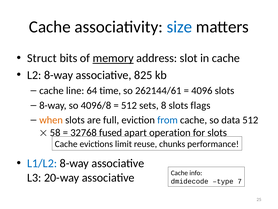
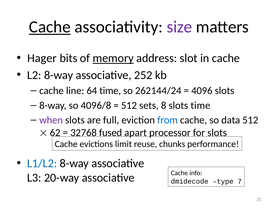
Cache underline: none -> present (50, 27)
size colour: blue -> purple (179, 27)
Struct: Struct -> Hager (42, 58)
825: 825 -> 252 (143, 75)
262144/61: 262144/61 -> 262144/24 (158, 90)
slots flags: flags -> time (200, 105)
when colour: orange -> purple (51, 120)
58: 58 -> 62 (55, 132)
operation: operation -> processor (170, 132)
